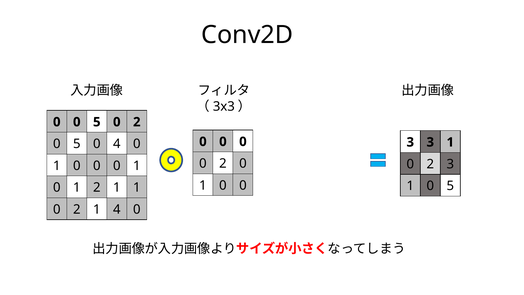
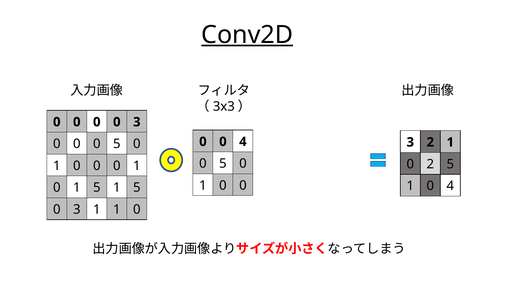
Conv2D underline: none -> present (247, 35)
5: 5 -> 0 (97, 122)
2: 2 -> 3 (137, 122)
0: 0 -> 4 (243, 142)
3 3: 3 -> 2 (430, 142)
5: 5 -> 0 (77, 144)
4: 4 -> 5 (117, 144)
2: 2 -> 5 (223, 163)
2 3: 3 -> 5 (450, 164)
1 0 5: 5 -> 4 (450, 186)
0 1 2: 2 -> 5 (97, 187)
1: 1 -> 5 (137, 187)
2: 2 -> 3 (77, 209)
1 4: 4 -> 1 (117, 209)
